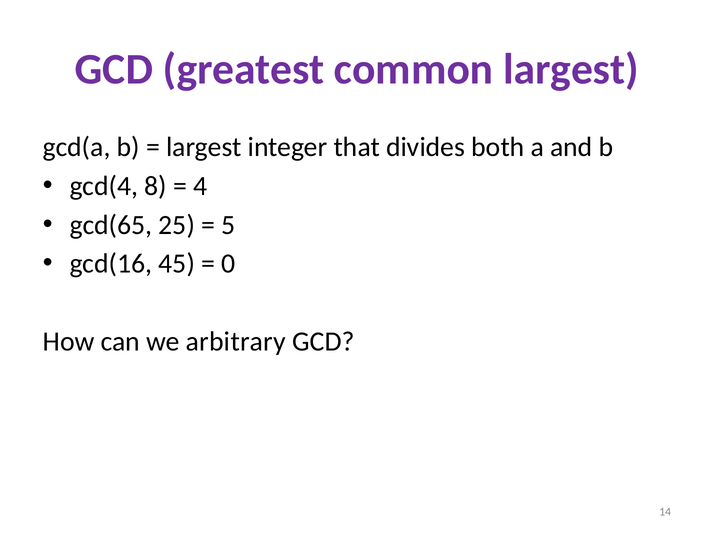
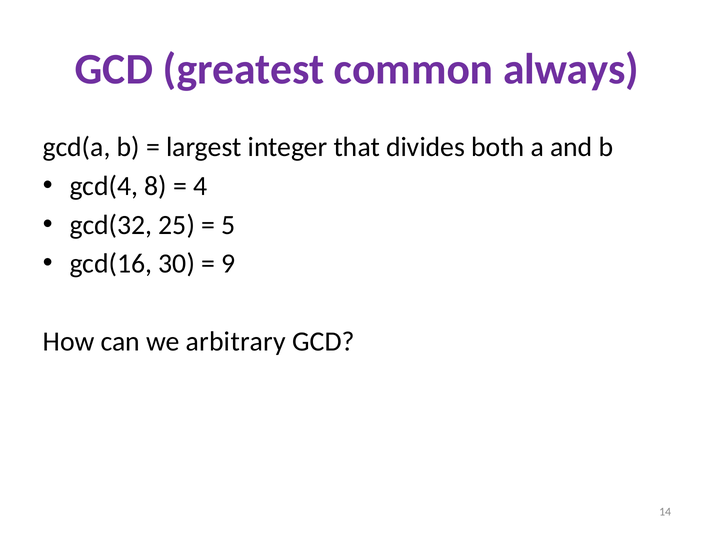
common largest: largest -> always (571, 69)
gcd(65: gcd(65 -> gcd(32 (111, 225)
45: 45 -> 30 (177, 264)
0: 0 -> 9 (228, 264)
